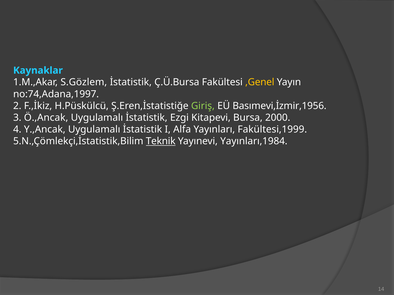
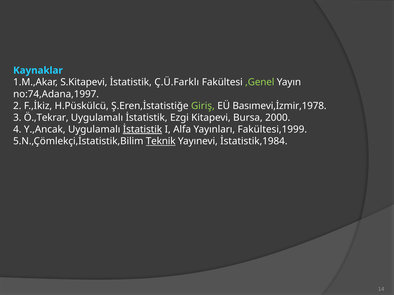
S.Gözlem: S.Gözlem -> S.Kitapevi (84, 82)
Ç.Ü.Bursa: Ç.Ü.Bursa -> Ç.Ü.Farklı (177, 82)
,Genel colour: yellow -> light green (260, 82)
Basımevi,İzmir,1956: Basımevi,İzmir,1956 -> Basımevi,İzmir,1978 (280, 106)
Ö.,Ancak: Ö.,Ancak -> Ö.,Tekrar (46, 118)
İstatistik underline: none -> present (142, 130)
Yayınları,1984: Yayınları,1984 -> İstatistik,1984 (254, 141)
